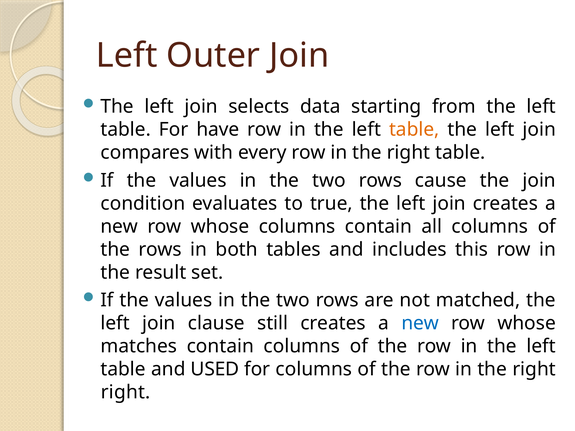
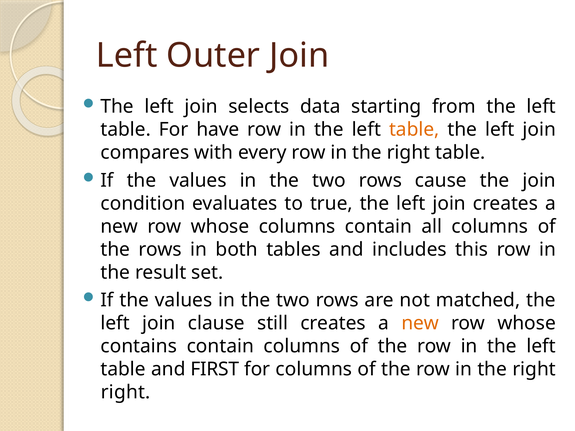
new colour: blue -> orange (420, 323)
matches: matches -> contains (139, 346)
USED: USED -> FIRST (215, 369)
